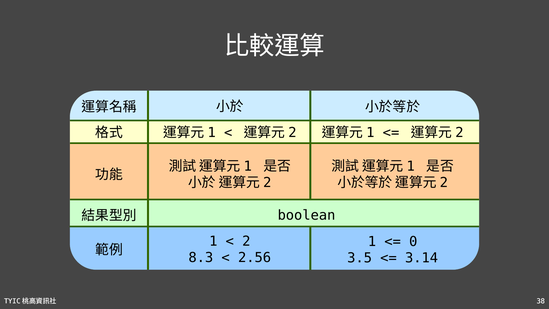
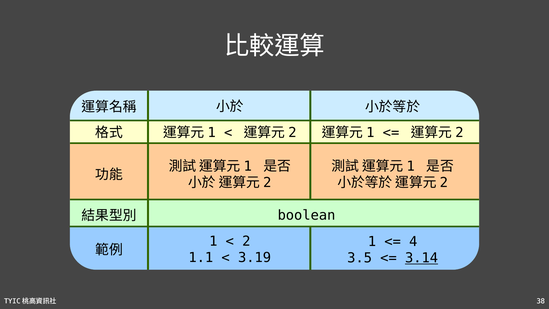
0: 0 -> 4 (413, 241)
8.3: 8.3 -> 1.1 (201, 257)
2.56: 2.56 -> 3.19 (255, 257)
3.14 underline: none -> present (422, 258)
